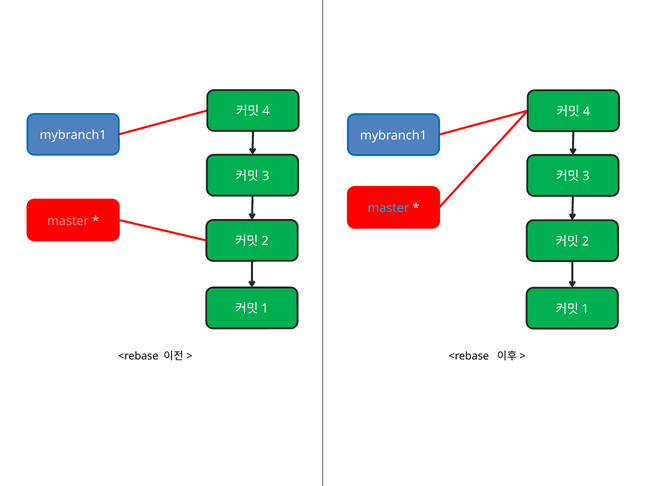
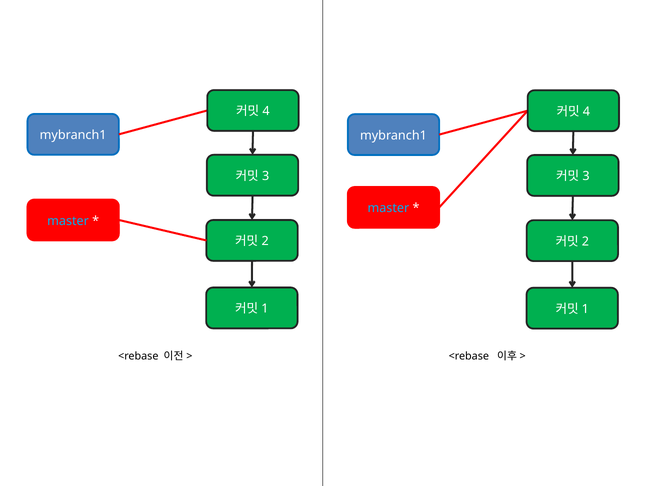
master colour: pink -> light blue (68, 221)
